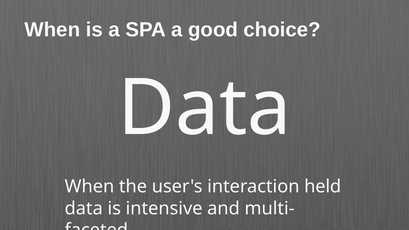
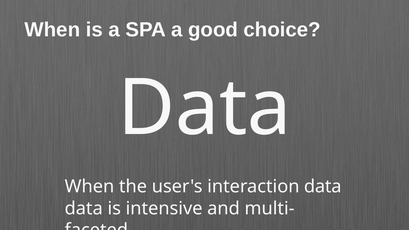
interaction held: held -> data (323, 187)
